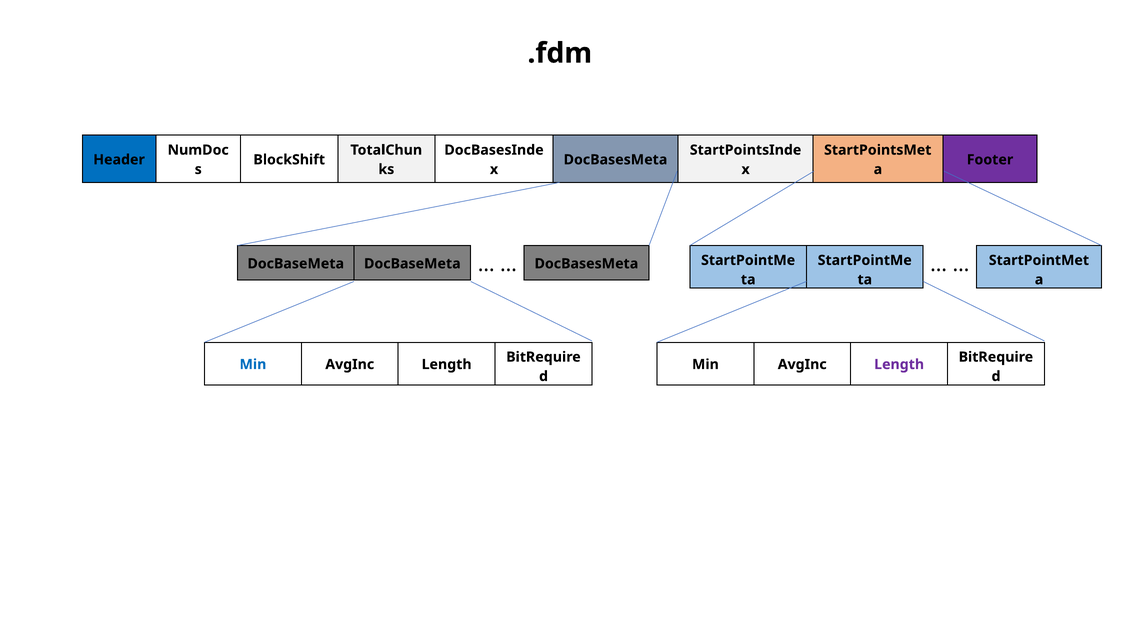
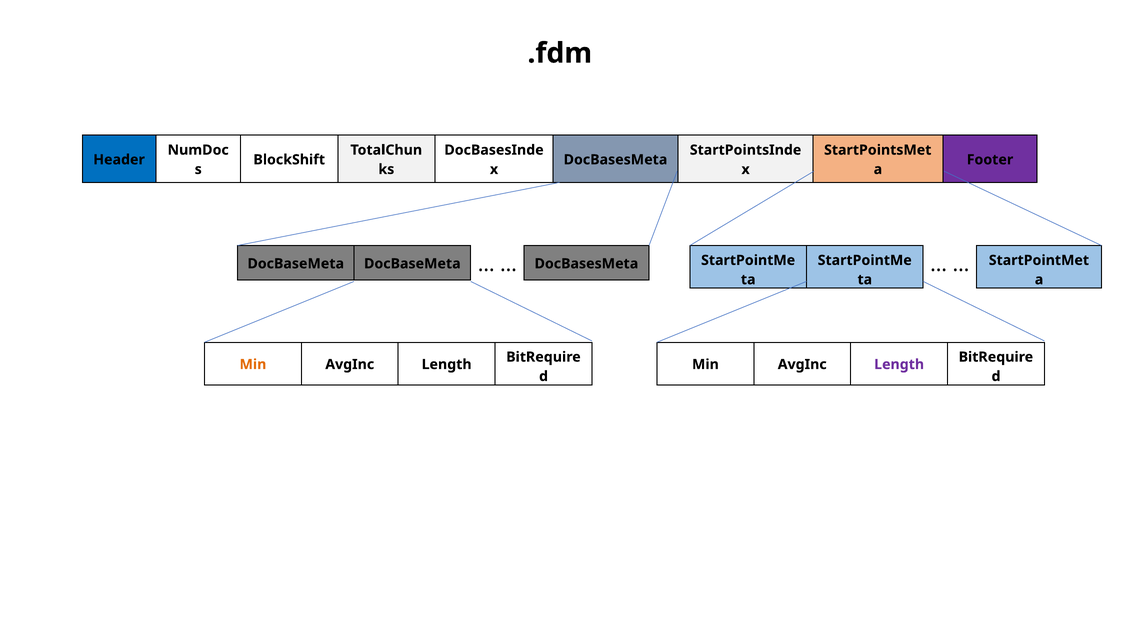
Min colour: blue -> orange (253, 365)
